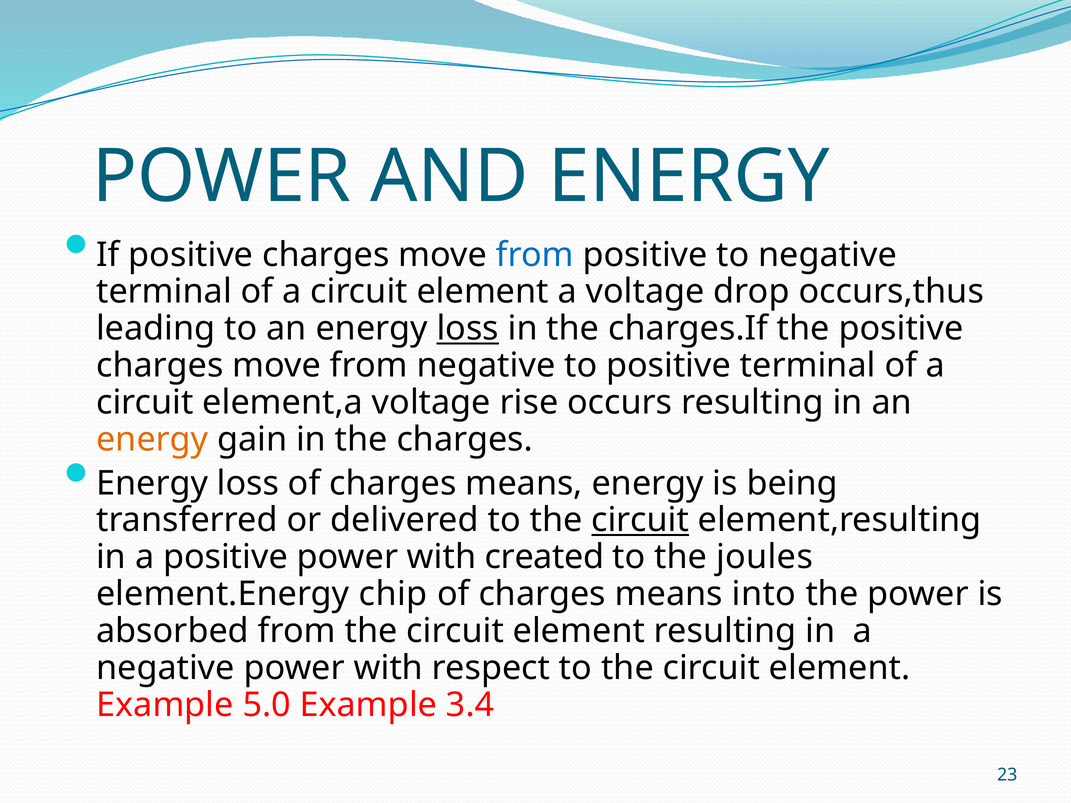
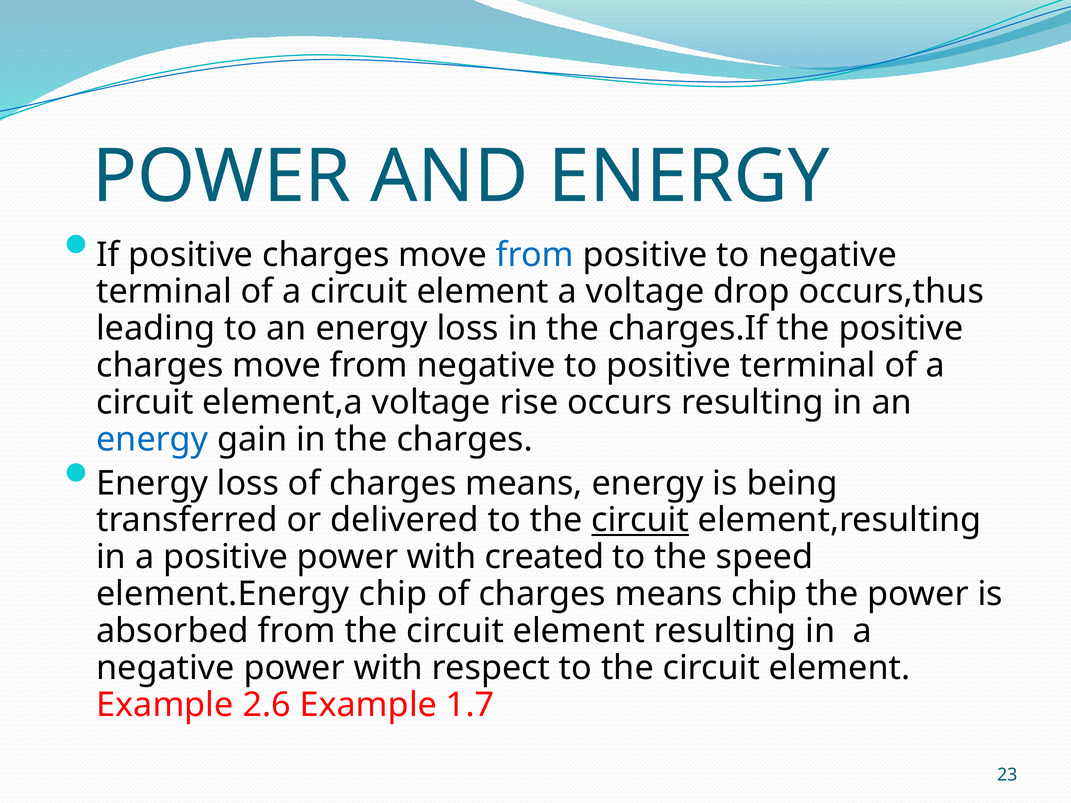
loss underline: present -> none (468, 329)
energy colour: orange -> blue (152, 440)
joules: joules -> speed (765, 557)
means into: into -> chip (764, 594)
5.0: 5.0 -> 2.6 (267, 705)
3.4: 3.4 -> 1.7 (470, 705)
